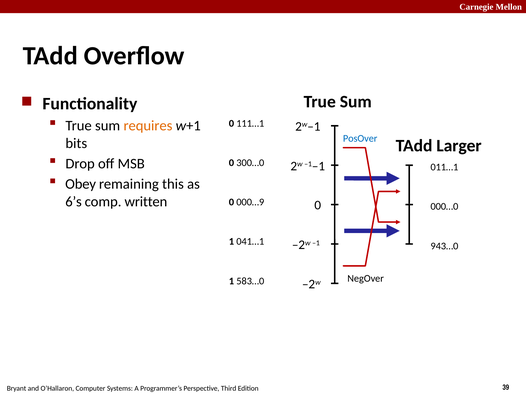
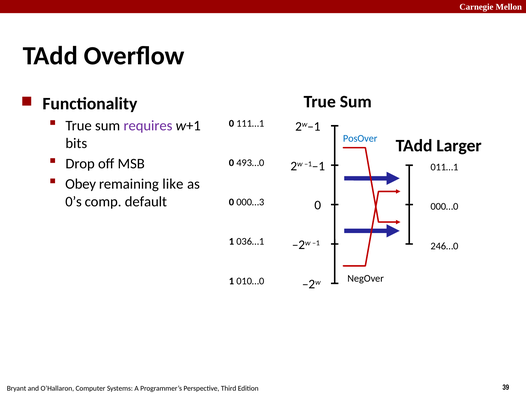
requires colour: orange -> purple (148, 126)
300…0: 300…0 -> 493…0 (250, 163)
this: this -> like (173, 184)
6’s: 6’s -> 0’s (73, 202)
written: written -> default (146, 202)
000…9: 000…9 -> 000…3 (250, 202)
041…1: 041…1 -> 036…1 (250, 242)
943…0: 943…0 -> 246…0 (444, 246)
583…0: 583…0 -> 010…0 (250, 281)
